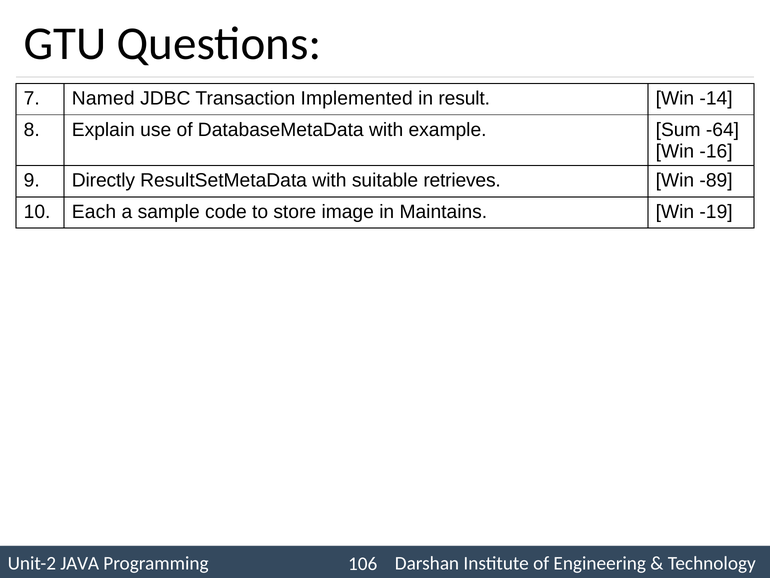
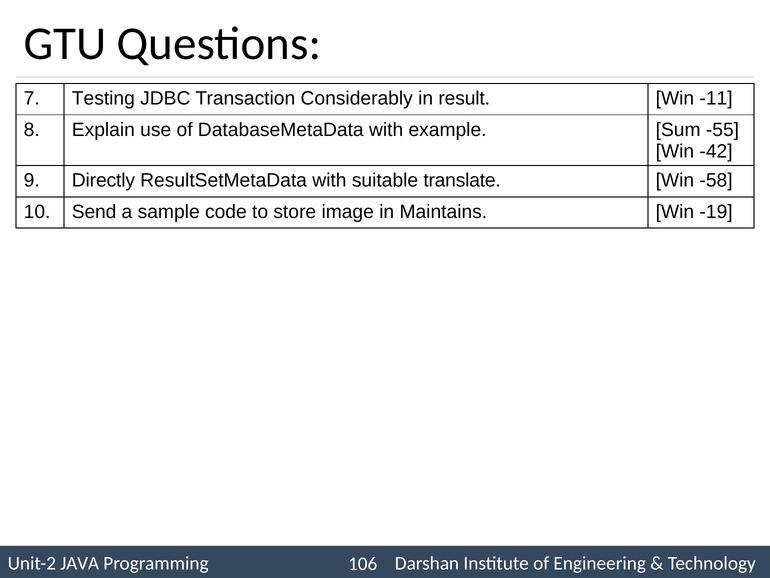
Named: Named -> Testing (103, 98)
Implemented: Implemented -> Considerably (357, 98)
-14: -14 -> -11 (716, 98)
-64: -64 -> -55 (722, 130)
-16: -16 -> -42 (716, 151)
retrieves: retrieves -> translate (462, 180)
-89: -89 -> -58 (716, 180)
Each: Each -> Send (94, 212)
